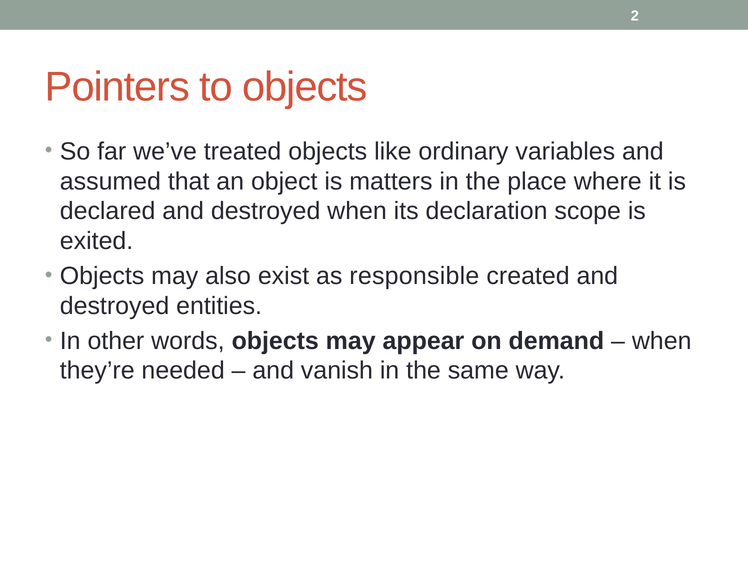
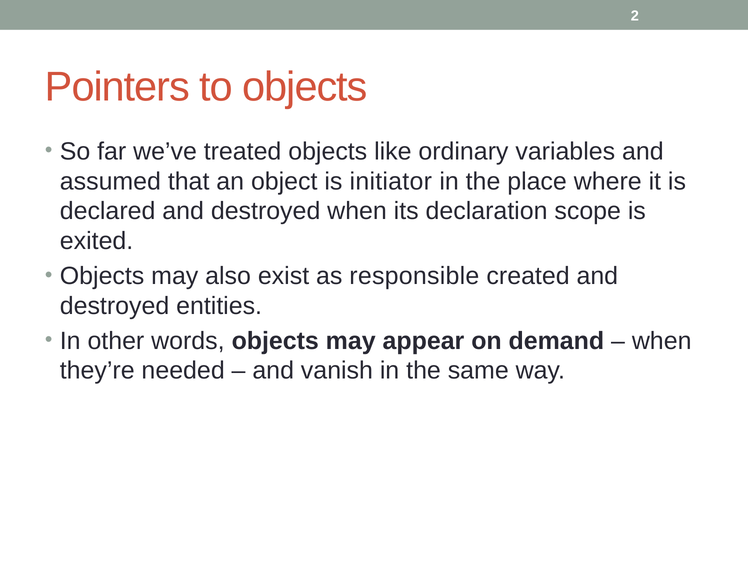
matters: matters -> initiator (391, 181)
